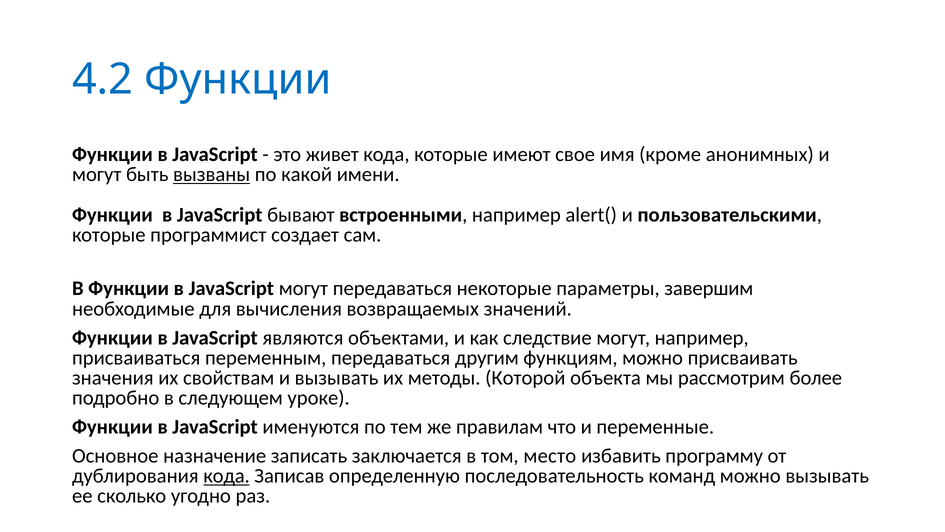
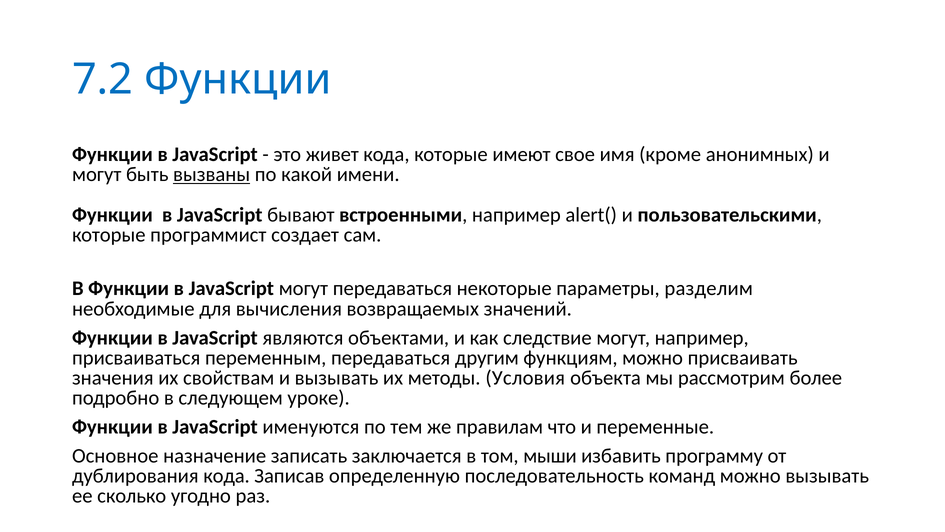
4.2: 4.2 -> 7.2 (103, 79)
завершим: завершим -> разделим (709, 288)
Которой: Которой -> Условия (525, 378)
место: место -> мыши (550, 456)
кода underline: present -> none (226, 476)
